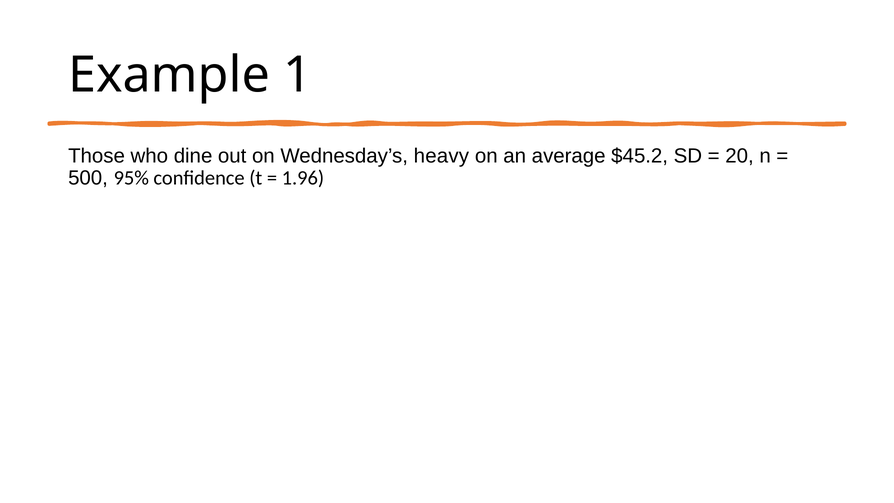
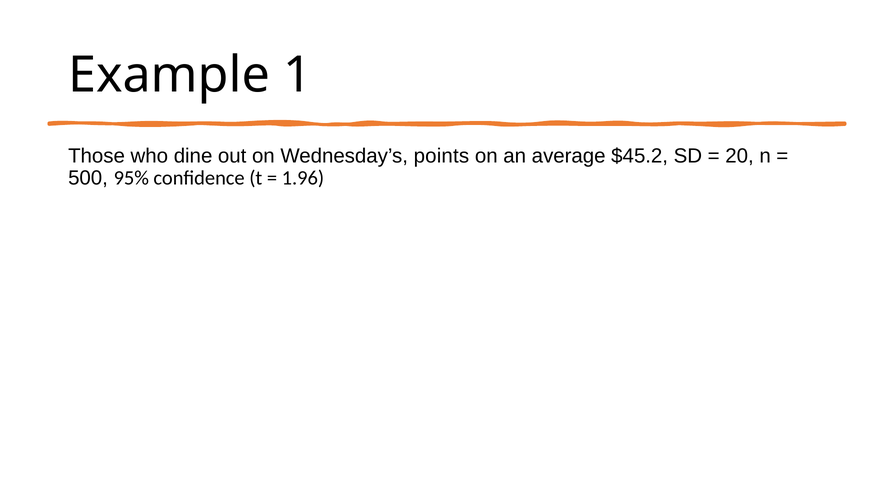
heavy: heavy -> points (441, 156)
